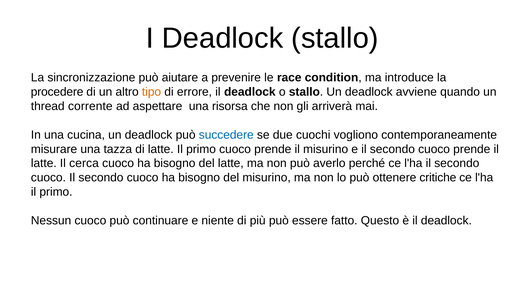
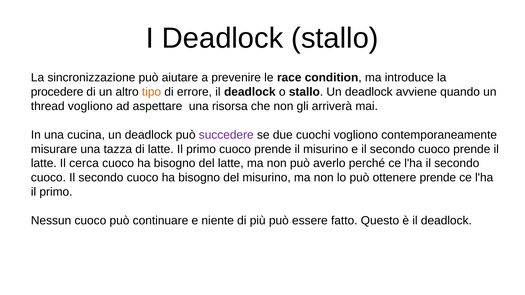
thread corrente: corrente -> vogliono (90, 106)
succedere colour: blue -> purple (226, 135)
ottenere critiche: critiche -> prende (438, 178)
